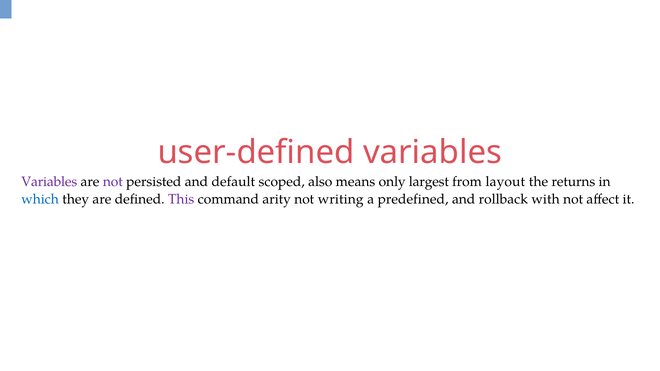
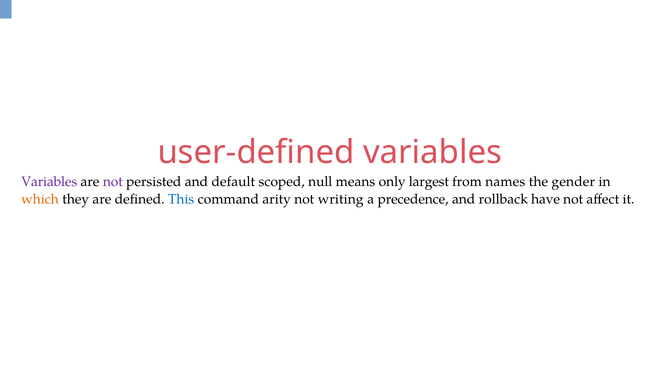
also: also -> null (320, 182)
layout: layout -> names (505, 182)
returns: returns -> gender (573, 182)
which colour: blue -> orange (40, 200)
This colour: purple -> blue (181, 200)
predefined: predefined -> precedence (413, 200)
with: with -> have (546, 200)
